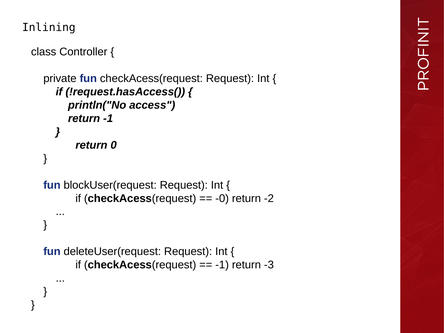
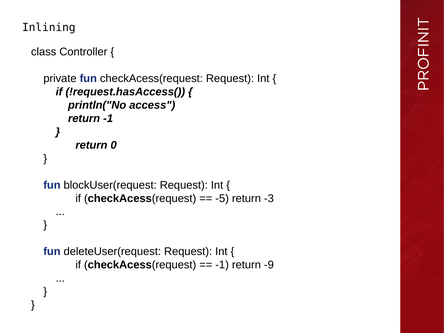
-0: -0 -> -5 (222, 198)
-2: -2 -> -3 (269, 198)
-3: -3 -> -9 (269, 265)
